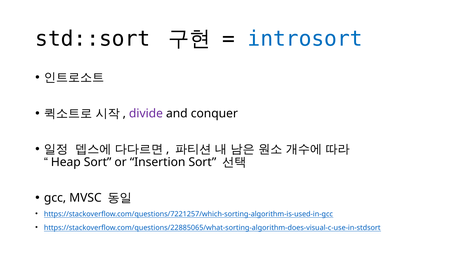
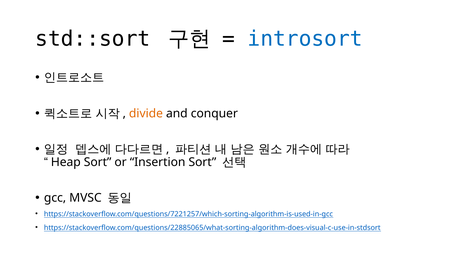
divide colour: purple -> orange (146, 113)
